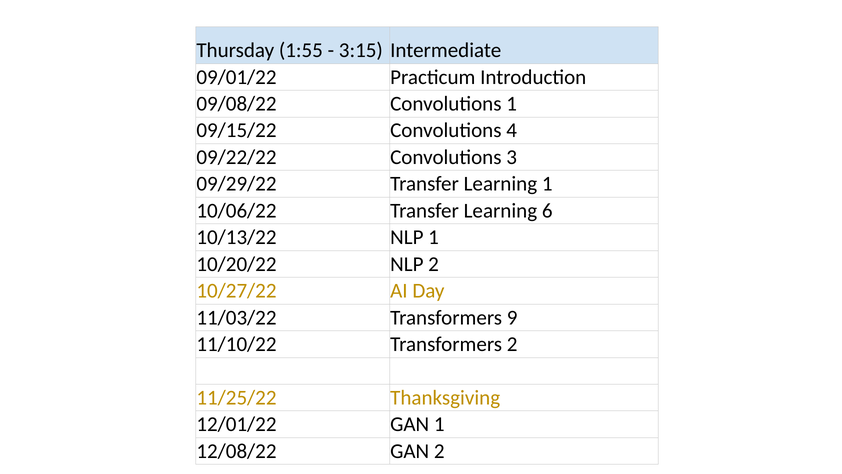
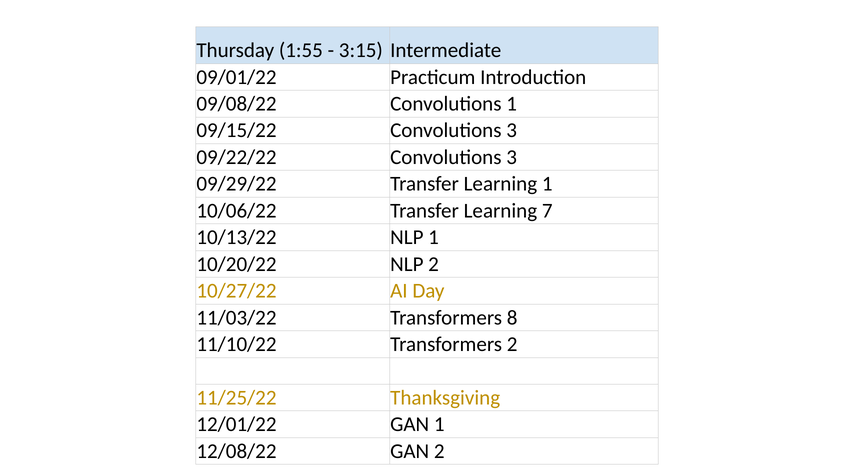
09/15/22 Convolutions 4: 4 -> 3 (512, 130)
6: 6 -> 7 (547, 211)
9: 9 -> 8 (512, 317)
